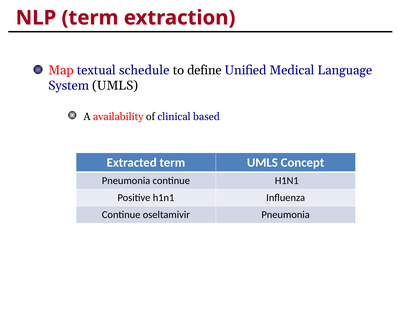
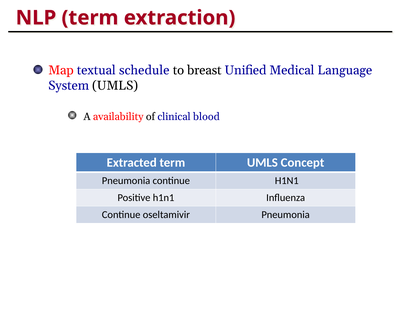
define: define -> breast (204, 70)
based: based -> blood (206, 117)
